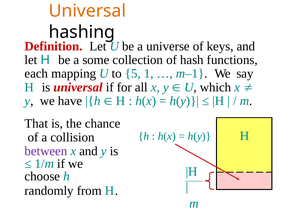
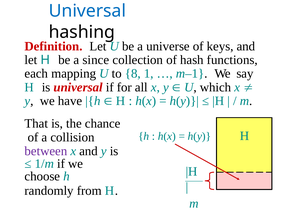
Universal colour: orange -> blue (87, 11)
some: some -> since (96, 60)
5: 5 -> 8 (133, 74)
